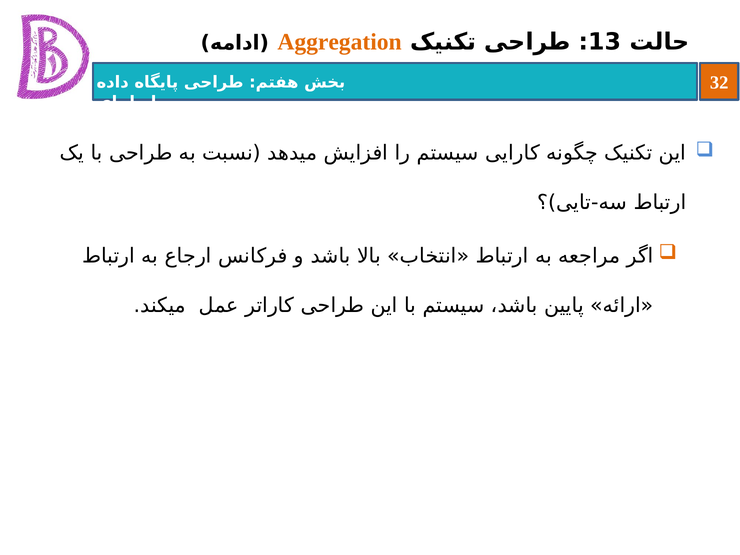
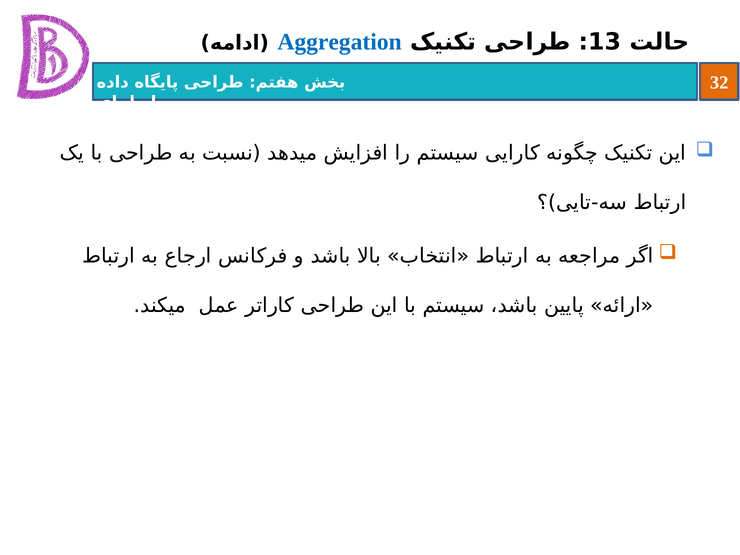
Aggregation colour: orange -> blue (340, 42)
